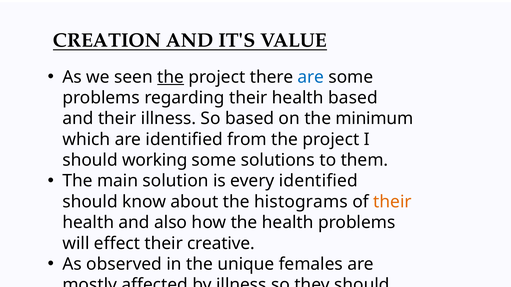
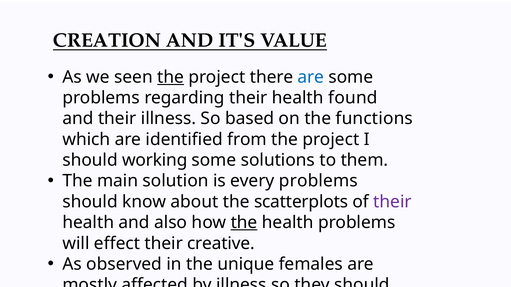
health based: based -> found (353, 98)
minimum: minimum -> functions (374, 119)
every identified: identified -> problems (318, 181)
histograms: histograms -> scatterplots (301, 202)
their colour: orange -> purple (393, 202)
the underline: none -> present (244, 223)
